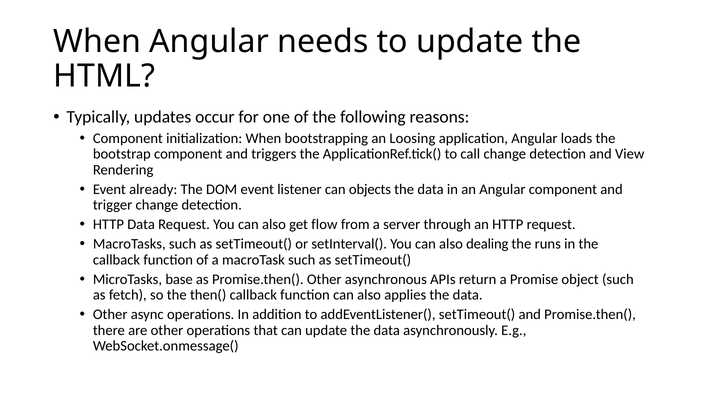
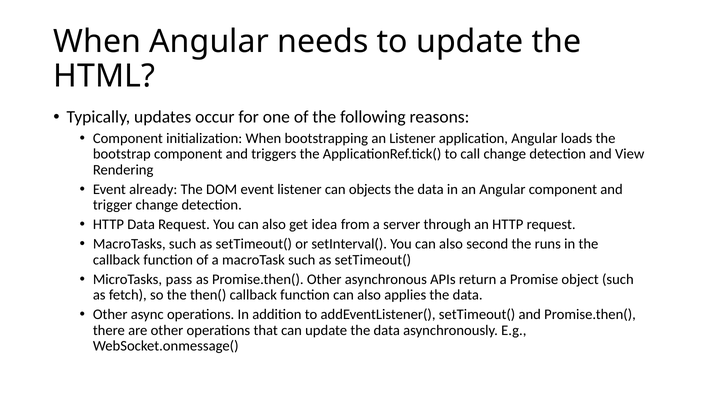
an Loosing: Loosing -> Listener (413, 138)
flow: flow -> idea (324, 224)
dealing: dealing -> second (487, 244)
base: base -> pass (179, 279)
